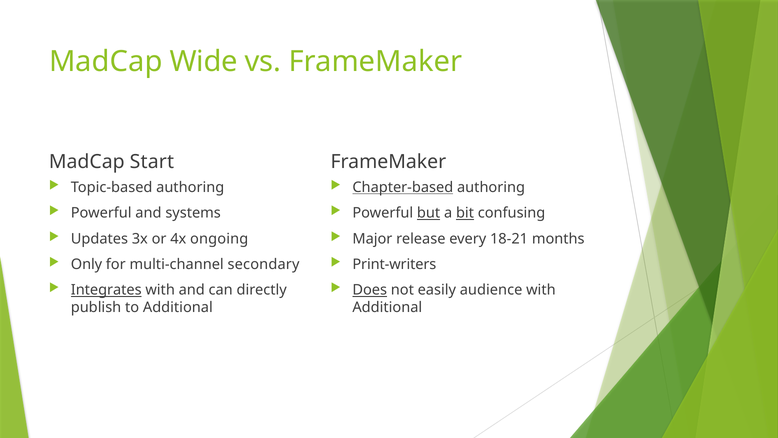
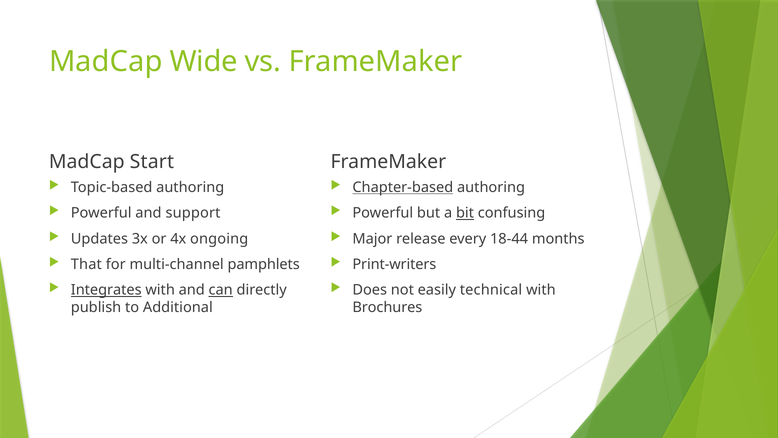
systems: systems -> support (193, 213)
but underline: present -> none (429, 213)
18-21: 18-21 -> 18-44 (509, 239)
Only: Only -> That (86, 264)
secondary: secondary -> pamphlets (264, 264)
can underline: none -> present (221, 290)
Does underline: present -> none (370, 290)
audience: audience -> technical (491, 290)
Additional: Additional -> Brochures (387, 307)
